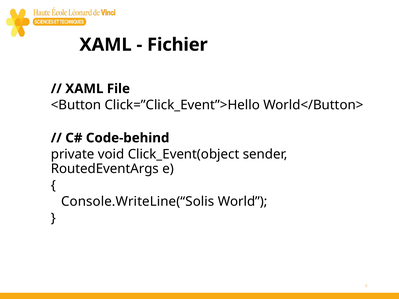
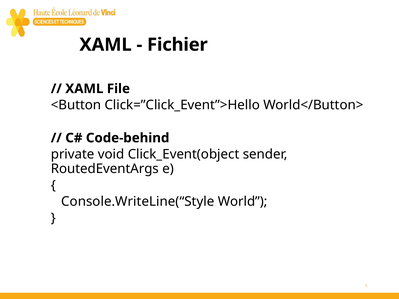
Console.WriteLine(“Solis: Console.WriteLine(“Solis -> Console.WriteLine(“Style (138, 202)
